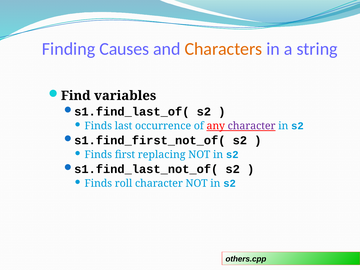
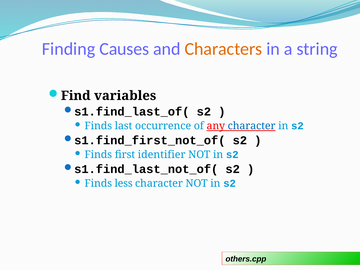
character colour: purple -> blue (252, 126)
replacing: replacing -> identifier (162, 155)
roll: roll -> less (124, 183)
